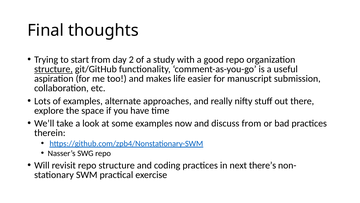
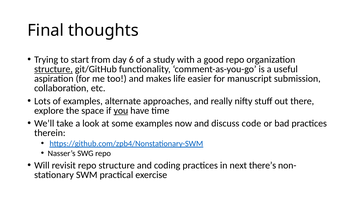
2: 2 -> 6 (131, 60)
you underline: none -> present (121, 110)
discuss from: from -> code (251, 123)
